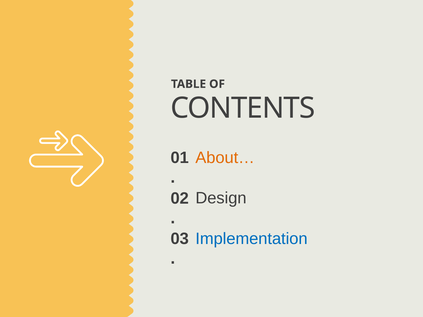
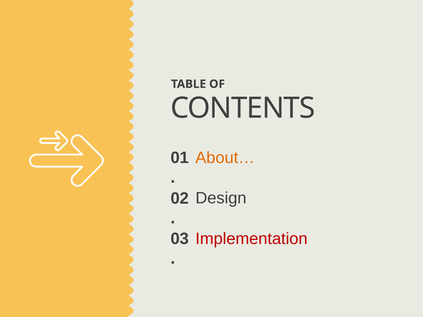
Implementation colour: blue -> red (251, 239)
